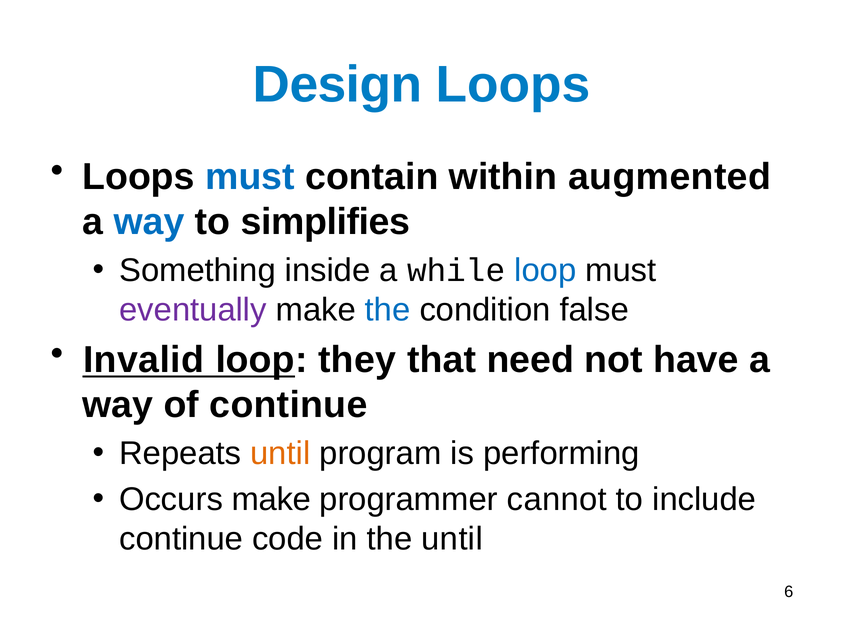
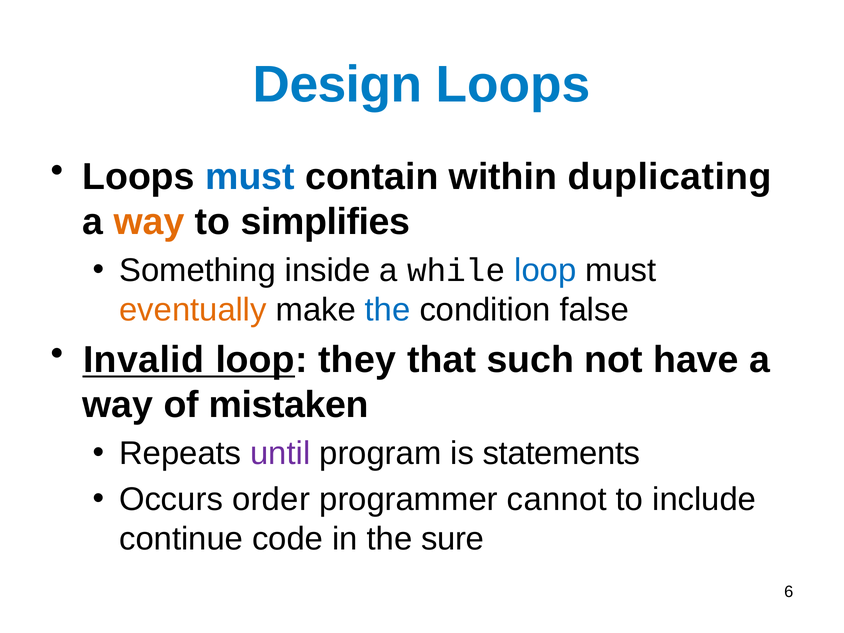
augmented: augmented -> duplicating (670, 177)
way colour: blue -> orange (149, 222)
eventually colour: purple -> orange (193, 310)
need: need -> such (530, 360)
of continue: continue -> mistaken (289, 405)
until colour: orange -> purple (280, 453)
performing: performing -> statements (562, 453)
Occurs make: make -> order (271, 499)
the until: until -> sure (452, 539)
